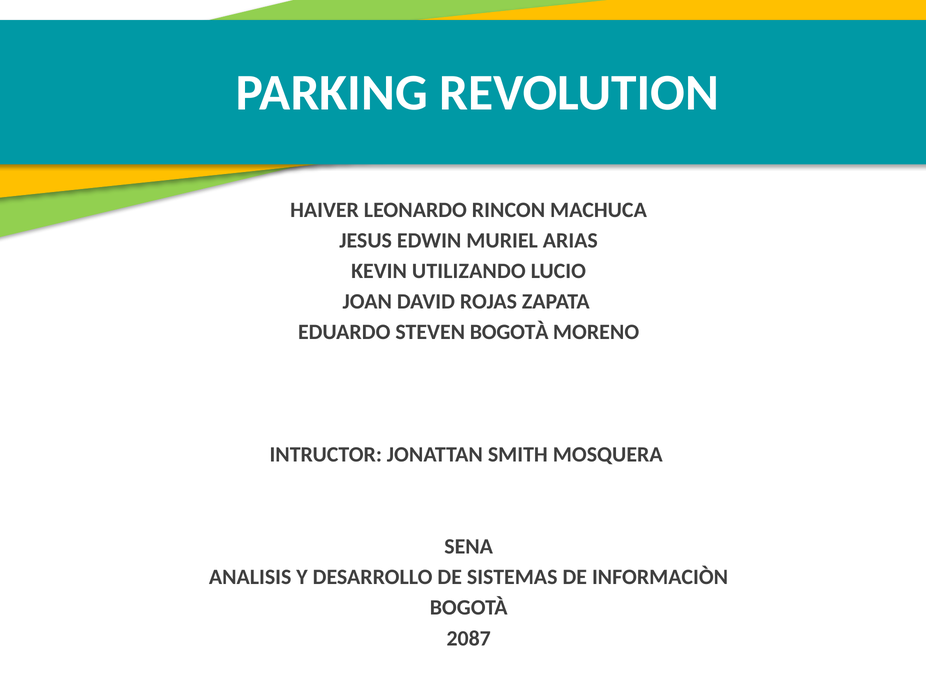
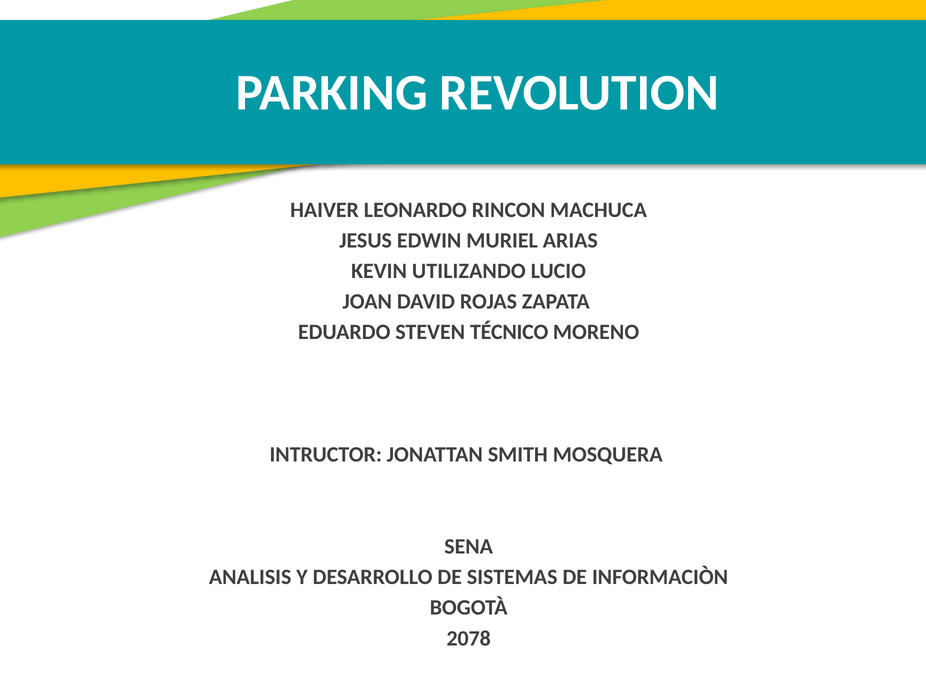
STEVEN BOGOTÀ: BOGOTÀ -> TÉCNICO (509, 333)
2087: 2087 -> 2078 (469, 639)
